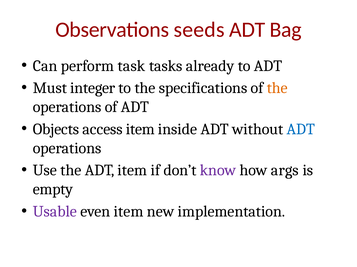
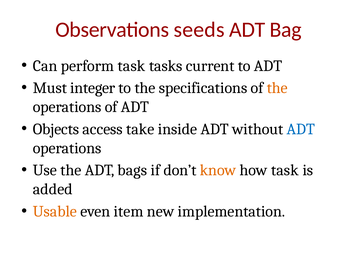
already: already -> current (210, 66)
access item: item -> take (140, 129)
ADT item: item -> bags (132, 171)
know colour: purple -> orange (218, 171)
how args: args -> task (285, 171)
empty: empty -> added (53, 190)
Usable colour: purple -> orange (55, 212)
